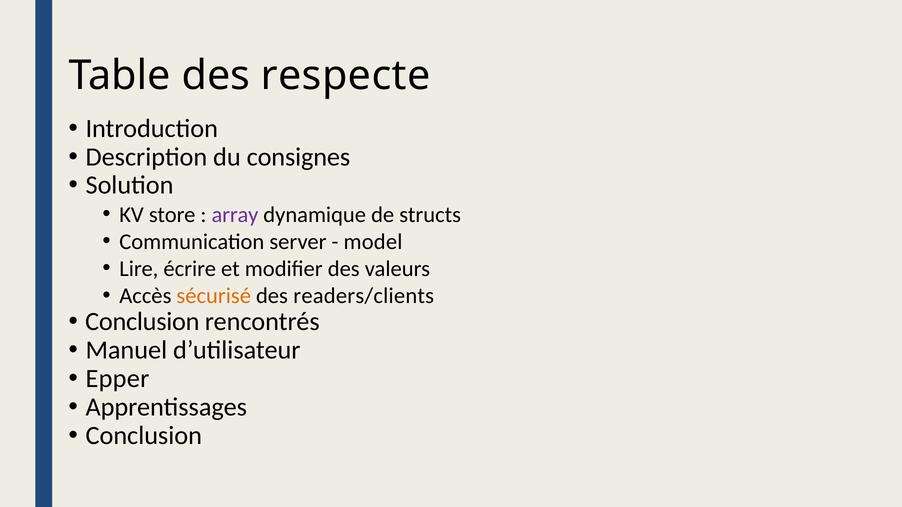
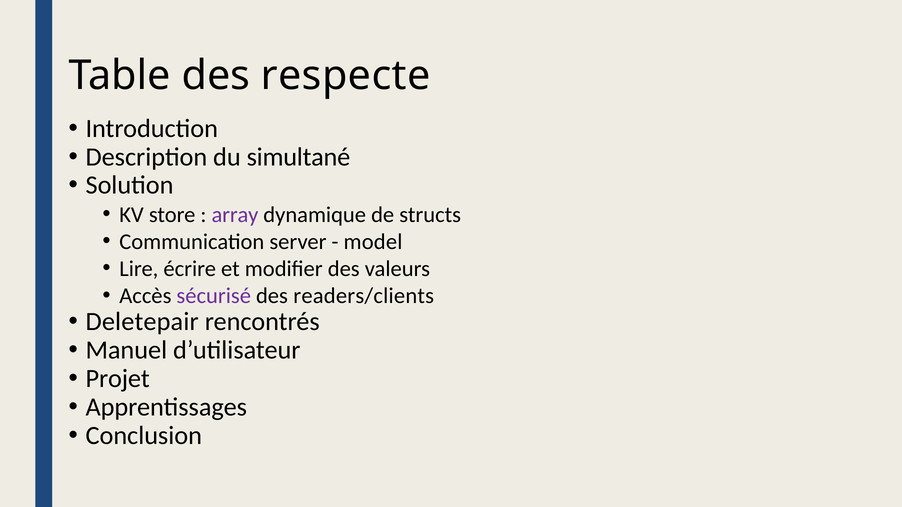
consignes: consignes -> simultané (298, 157)
sécurisé colour: orange -> purple (214, 296)
Conclusion: Conclusion -> Deletepair (142, 322)
Epper: Epper -> Projet (118, 379)
